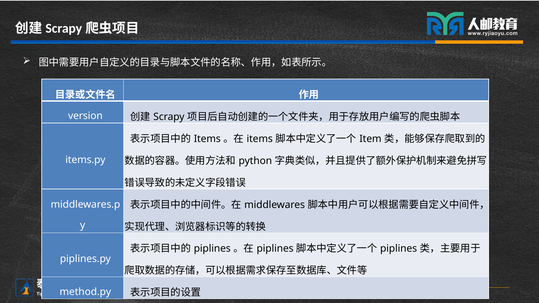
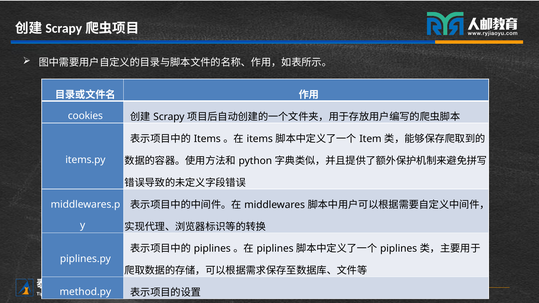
version: version -> cookies (85, 116)
